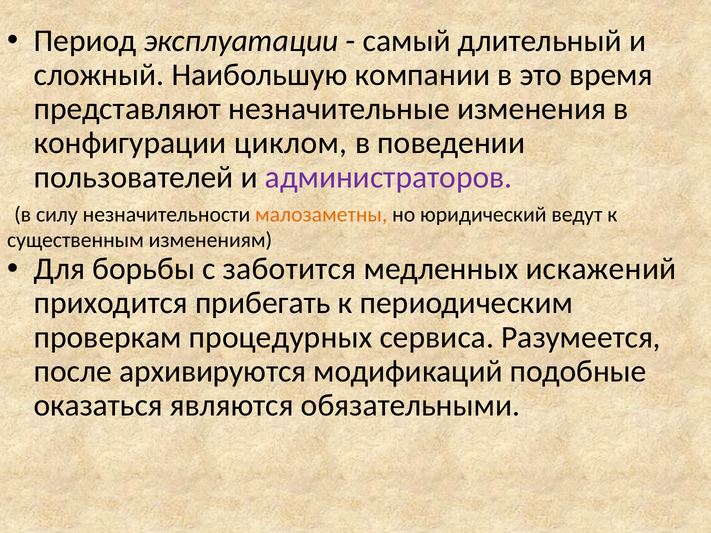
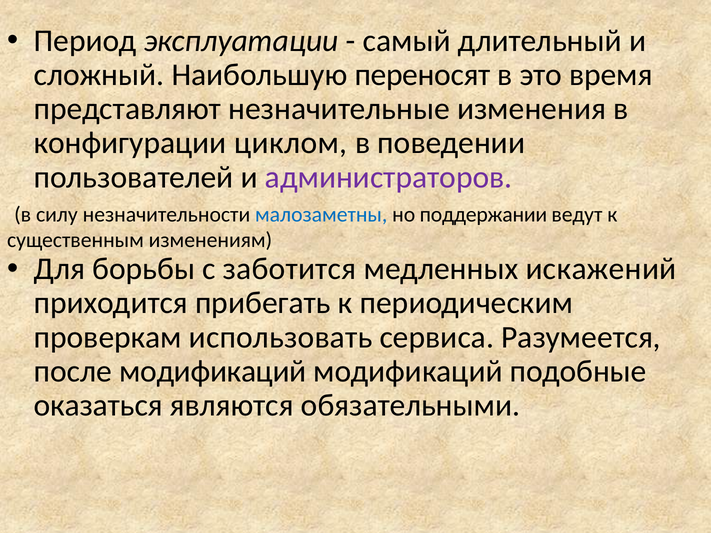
компании: компании -> переносят (423, 75)
малозаметны colour: orange -> blue (321, 215)
юридический: юридический -> поддержании (483, 215)
процедурных: процедурных -> использовать (281, 337)
после архивируются: архивируются -> модификаций (213, 371)
